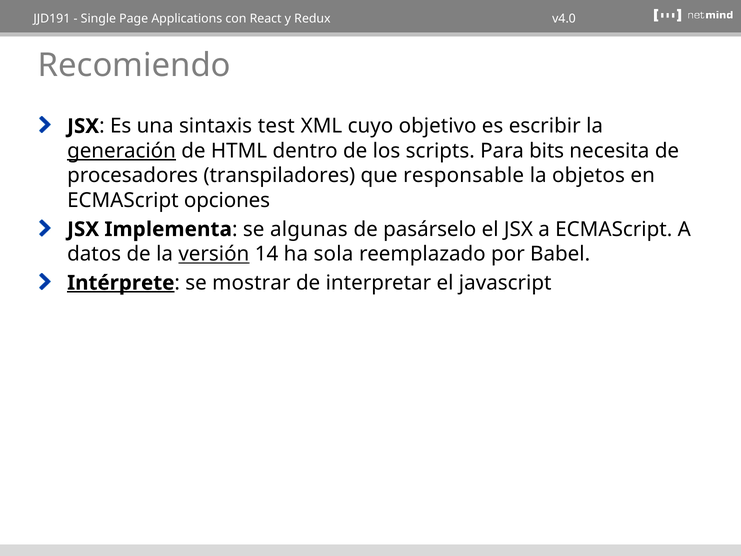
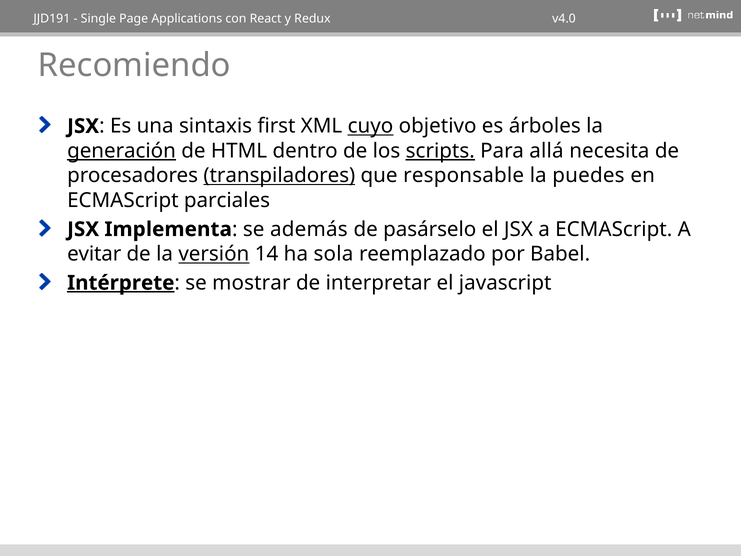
test: test -> first (276, 126)
cuyo underline: none -> present (370, 126)
escribir: escribir -> árboles (545, 126)
scripts underline: none -> present (440, 151)
bits: bits -> allá (546, 151)
transpiladores underline: none -> present (279, 176)
objetos: objetos -> puedes (588, 176)
opciones: opciones -> parciales (227, 200)
algunas: algunas -> además (309, 229)
datos: datos -> evitar (94, 254)
